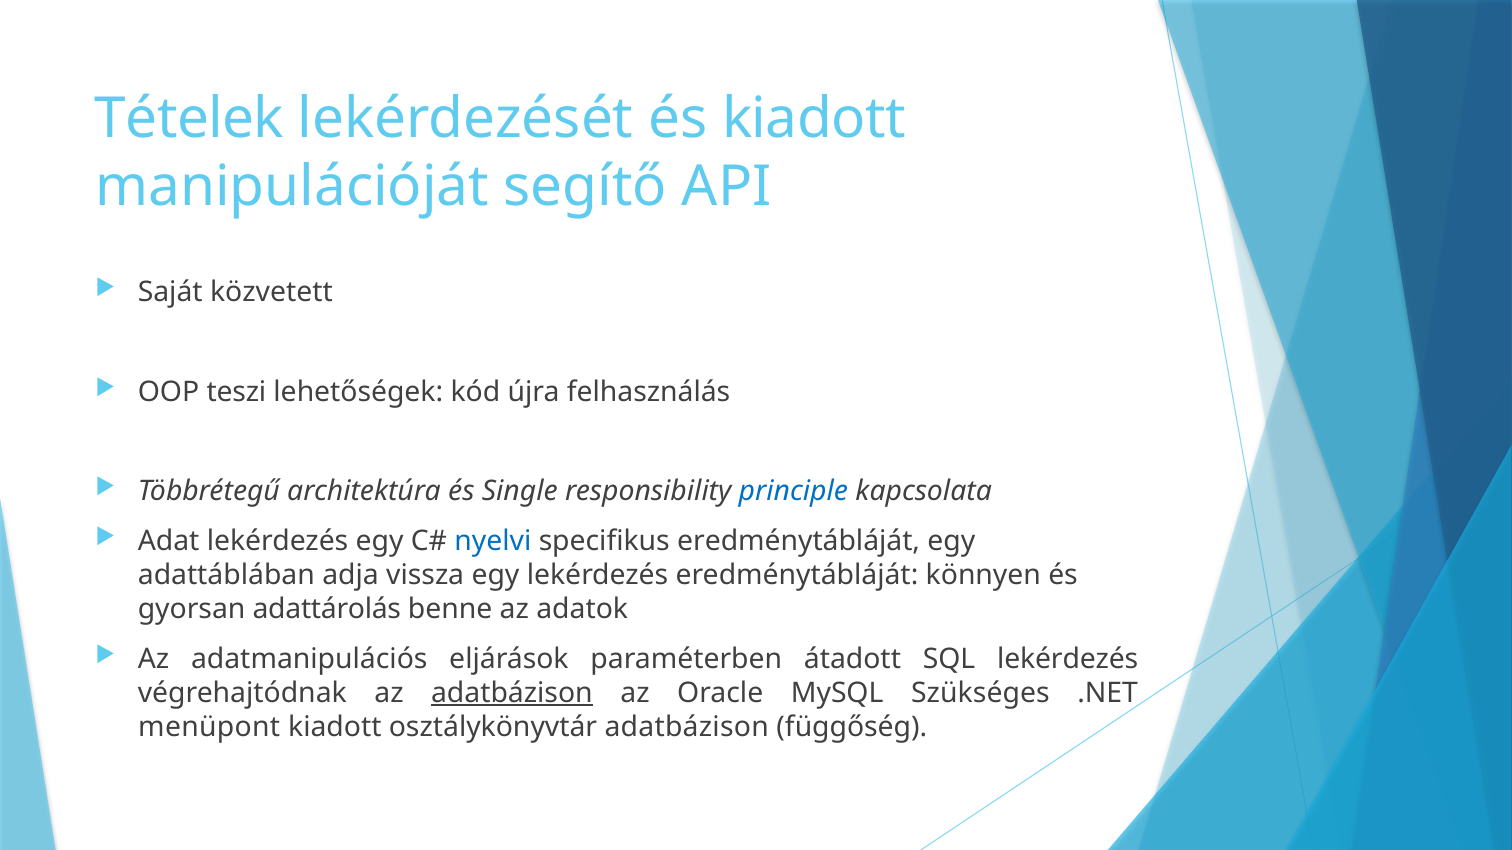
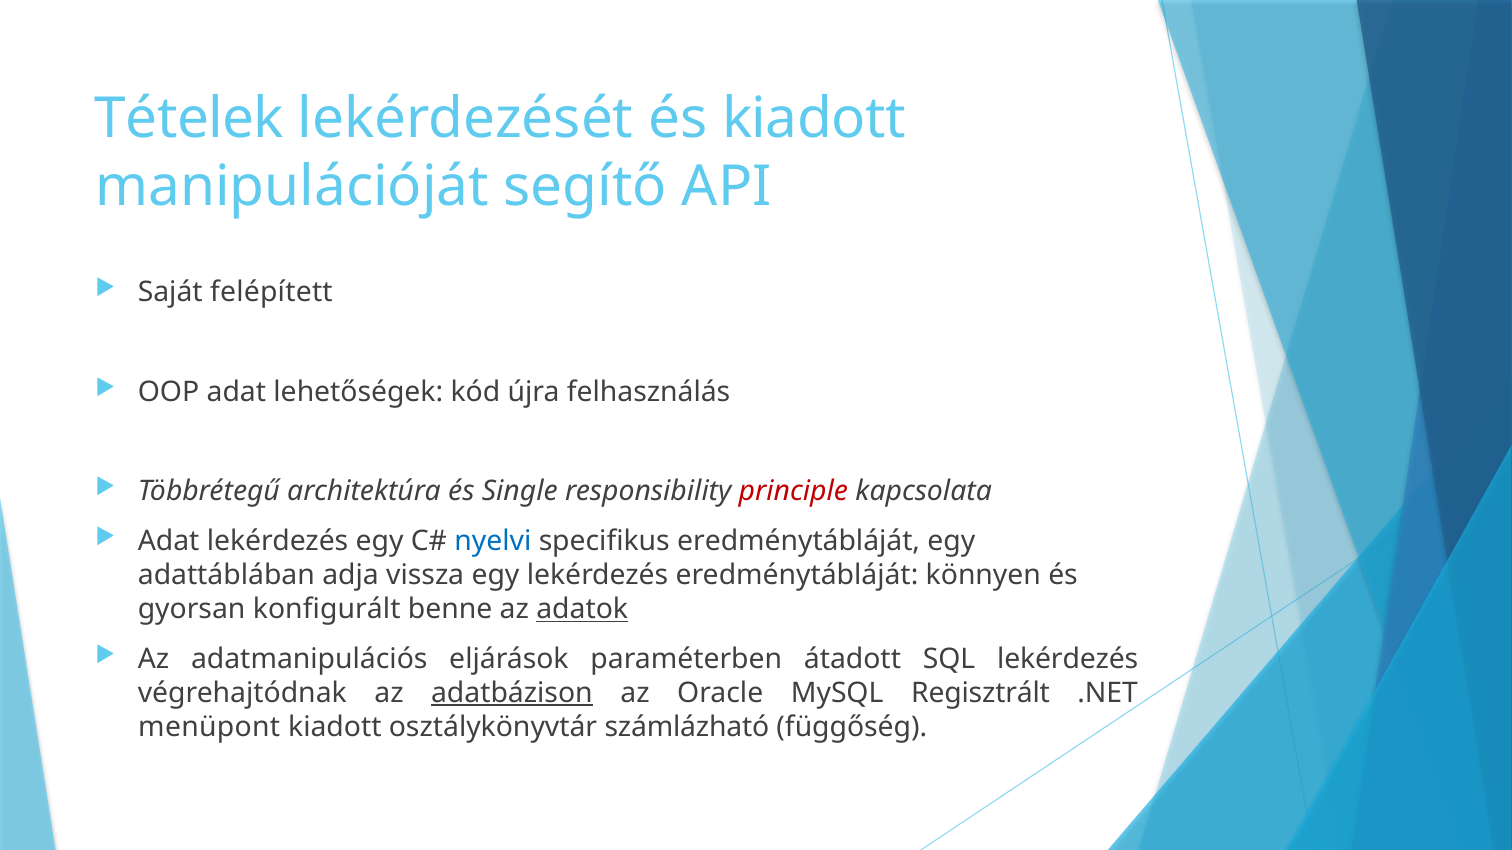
közvetett: közvetett -> felépített (271, 293)
OOP teszi: teszi -> adat (236, 392)
principle colour: blue -> red (793, 492)
adattárolás: adattárolás -> konfigurált (327, 610)
adatok underline: none -> present (582, 610)
Szükséges: Szükséges -> Regisztrált (981, 693)
osztálykönyvtár adatbázison: adatbázison -> számlázható (687, 727)
